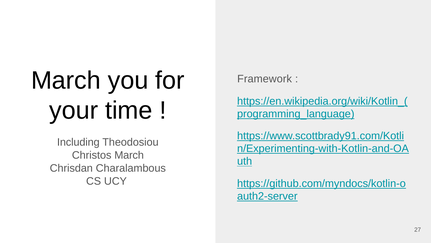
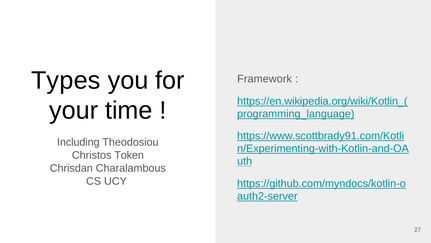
March: March -> Types (66, 80)
Christos March: March -> Token (129, 155)
